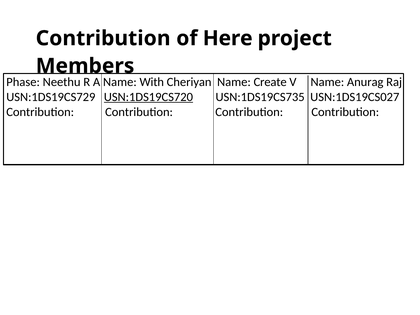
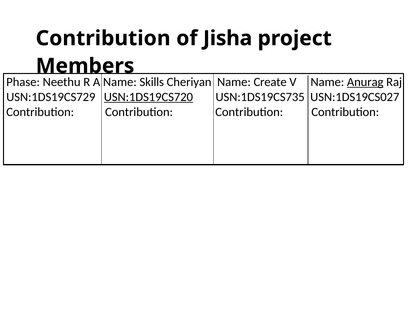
Here: Here -> Jisha (228, 38)
With: With -> Skills (152, 82)
Anurag underline: none -> present (365, 82)
